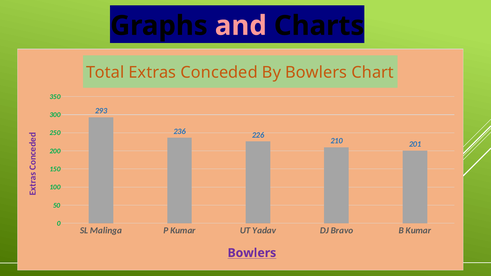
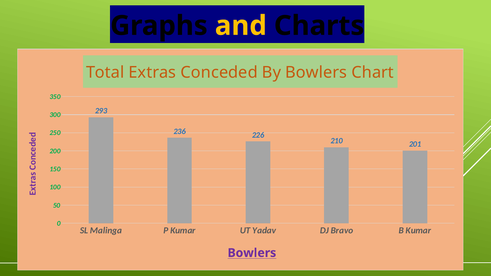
and colour: pink -> yellow (241, 26)
